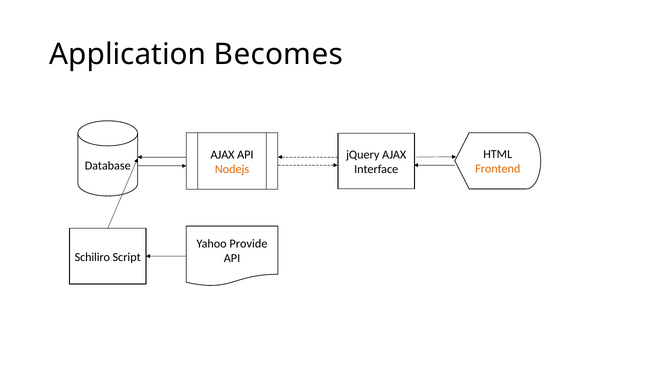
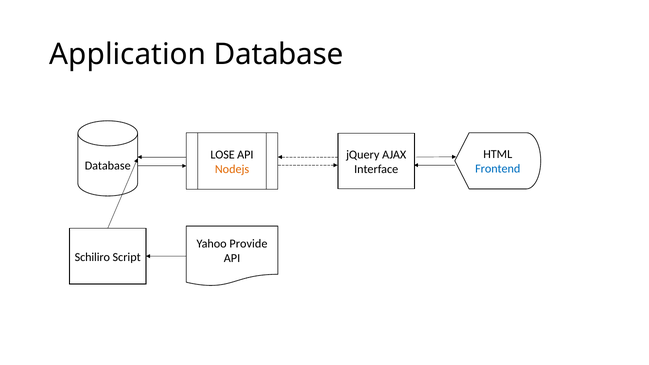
Application Becomes: Becomes -> Database (279, 55)
AJAX: AJAX -> LOSE (223, 155)
Frontend colour: orange -> blue (498, 169)
